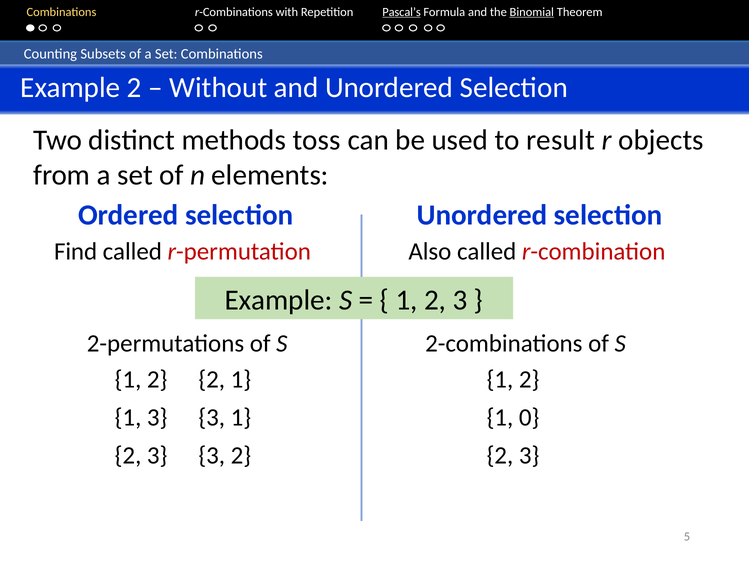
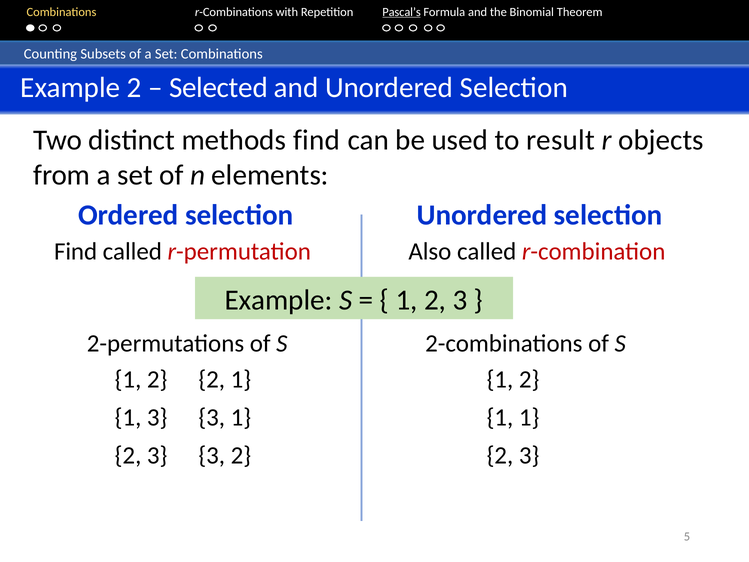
Binomial underline: present -> none (532, 12)
Without: Without -> Selected (218, 87)
methods toss: toss -> find (317, 140)
0: 0 -> 1 (529, 417)
